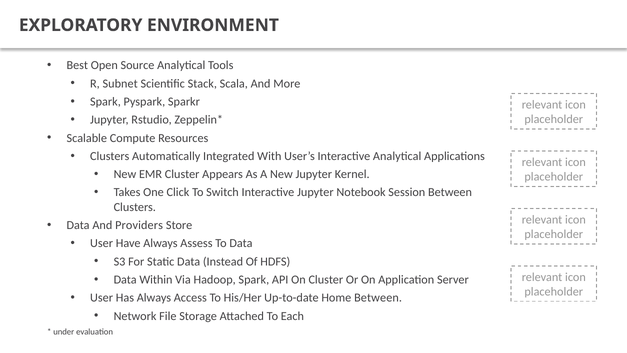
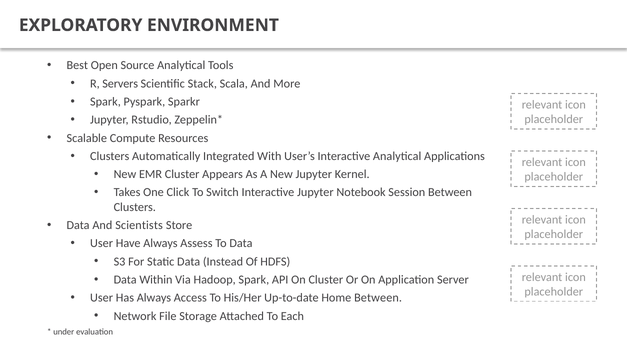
Subnet: Subnet -> Servers (120, 83)
Providers: Providers -> Scientists (139, 225)
